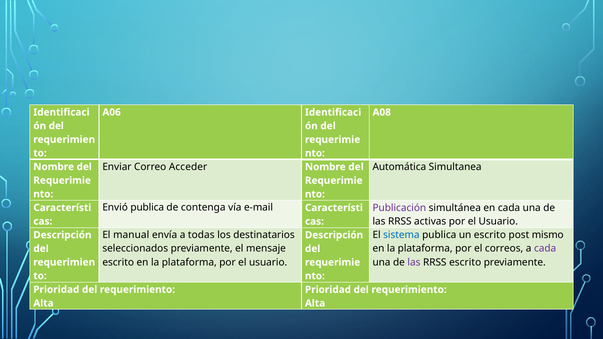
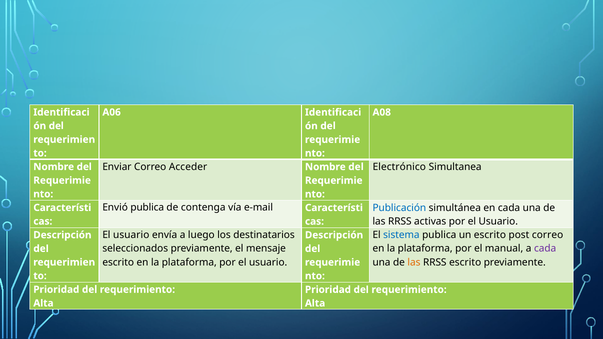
Automática: Automática -> Electrónico (399, 167)
Publicación colour: purple -> blue (399, 208)
manual: manual -> usuario (131, 235)
todas: todas -> luego (201, 235)
post mismo: mismo -> correo (548, 235)
correos: correos -> manual (504, 249)
las colour: purple -> orange (414, 262)
